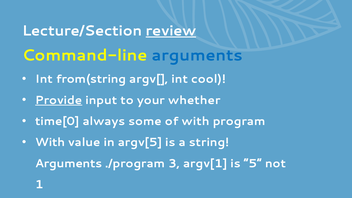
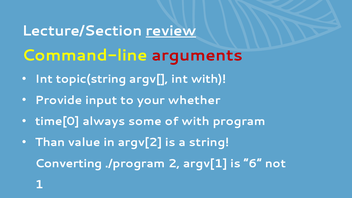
arguments colour: blue -> red (197, 55)
from(string: from(string -> topic(string (91, 79)
int cool: cool -> with (209, 79)
Provide underline: present -> none (59, 100)
With: With -> Than (50, 142)
argv[5: argv[5 -> argv[2 (140, 142)
Arguments: Arguments -> Converting (69, 163)
3: 3 -> 2 (174, 163)
5: 5 -> 6 (253, 163)
